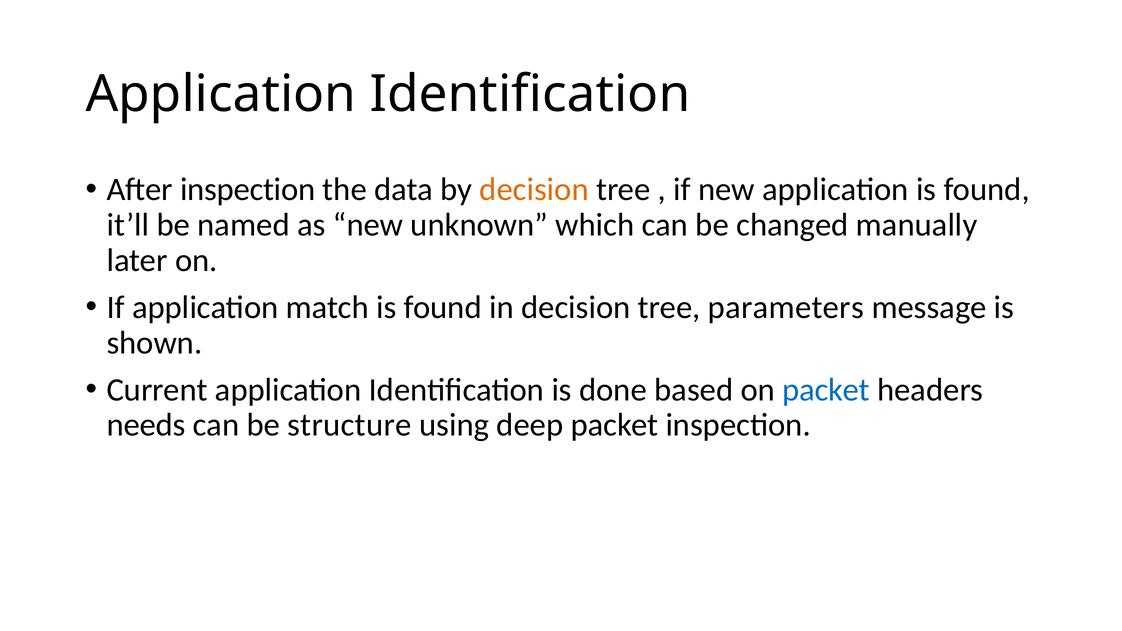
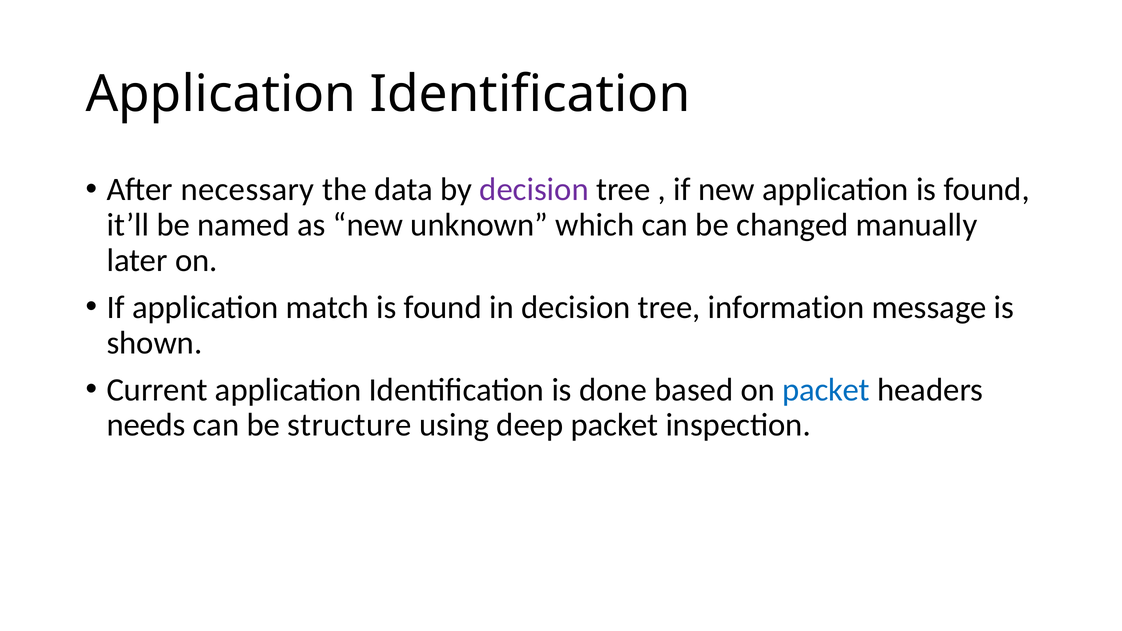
After inspection: inspection -> necessary (247, 190)
decision colour: orange -> purple (534, 190)
parameters: parameters -> information (786, 307)
